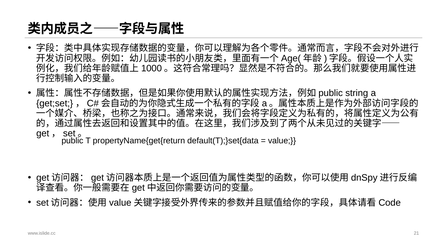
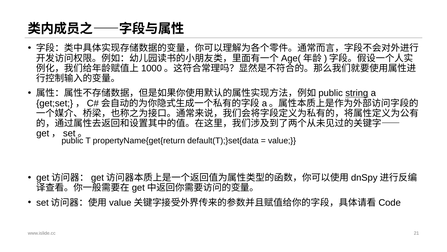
string underline: none -> present (357, 93)
